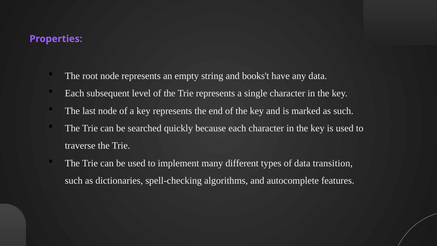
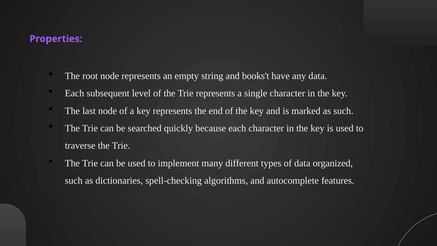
transition: transition -> organized (333, 163)
